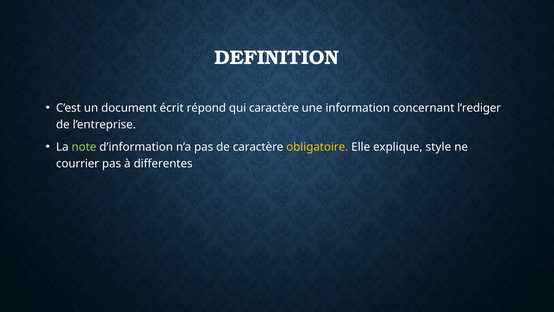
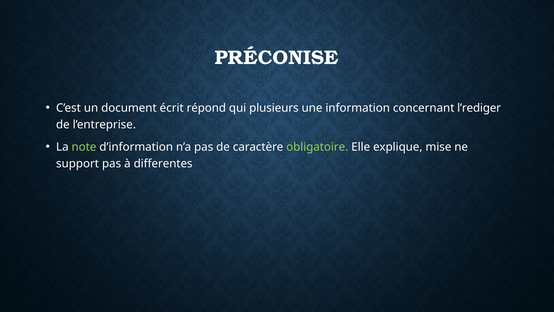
DEFINITION: DEFINITION -> PRÉCONISE (277, 58)
qui caractère: caractère -> plusieurs (274, 108)
obligatoire colour: yellow -> light green (317, 147)
style: style -> mise (438, 147)
courrier: courrier -> support (78, 163)
